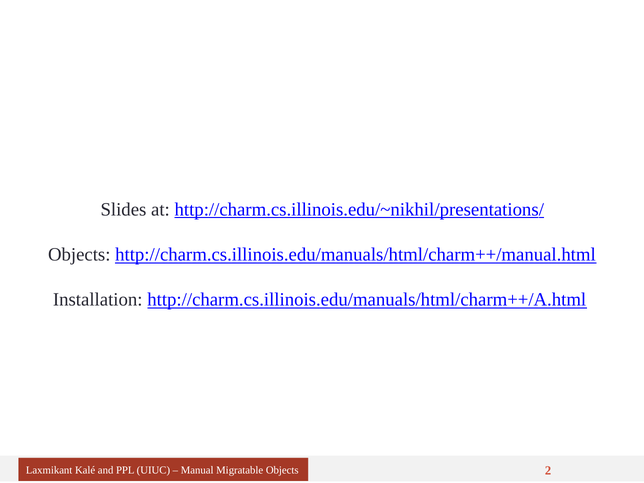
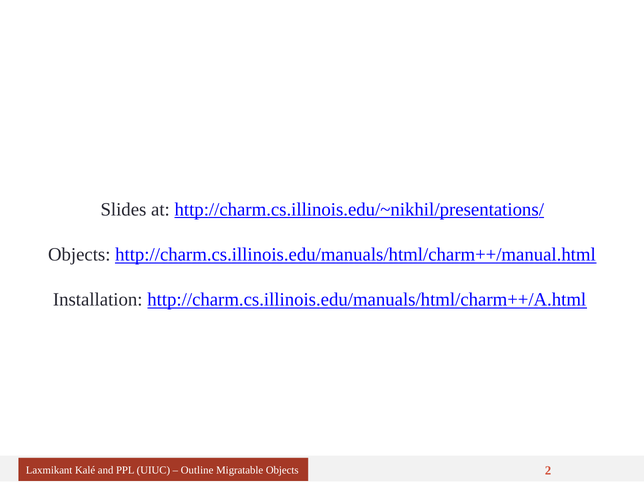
Manual: Manual -> Outline (197, 470)
